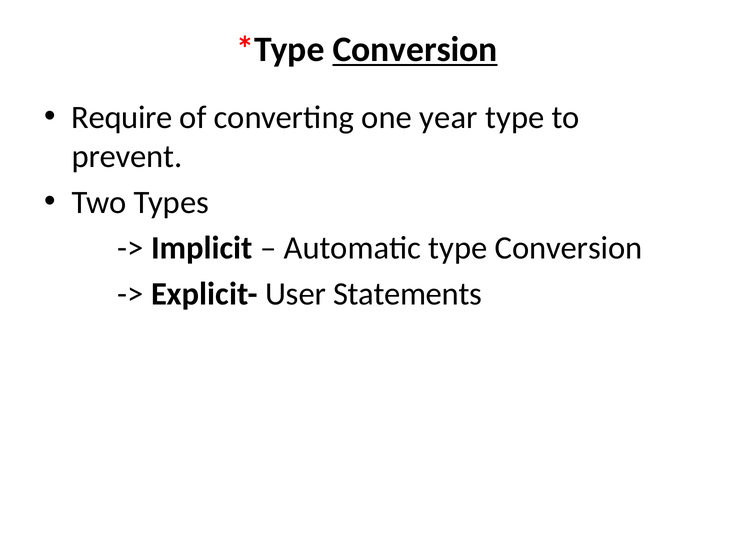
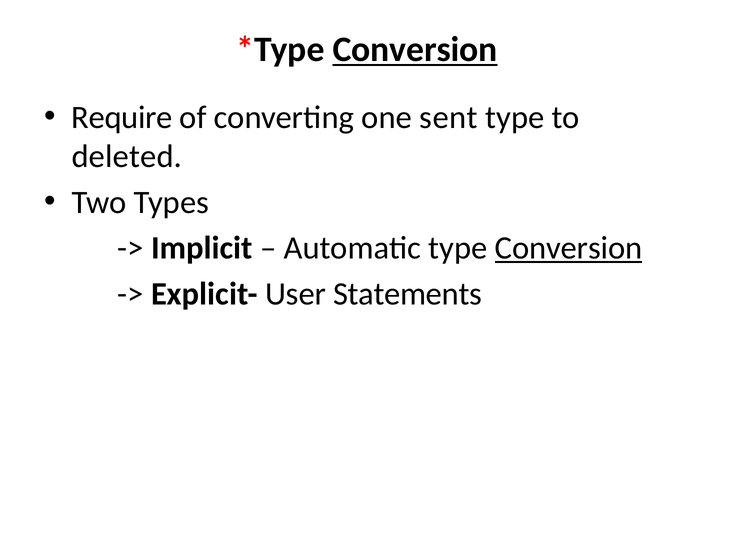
year: year -> sent (448, 117)
prevent: prevent -> deleted (127, 156)
Conversion underline: none -> present (569, 248)
